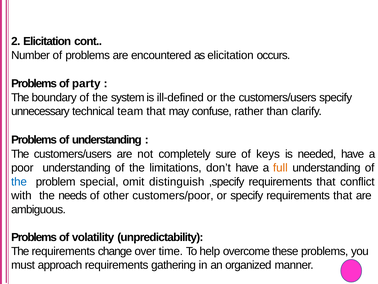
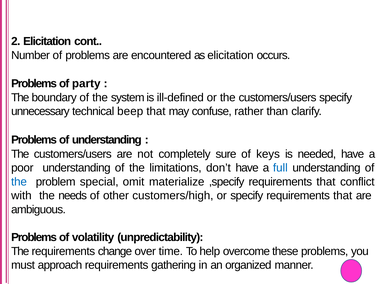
team: team -> beep (130, 111)
full colour: orange -> blue (280, 168)
distinguish: distinguish -> materialize (177, 181)
customers/poor: customers/poor -> customers/high (173, 195)
